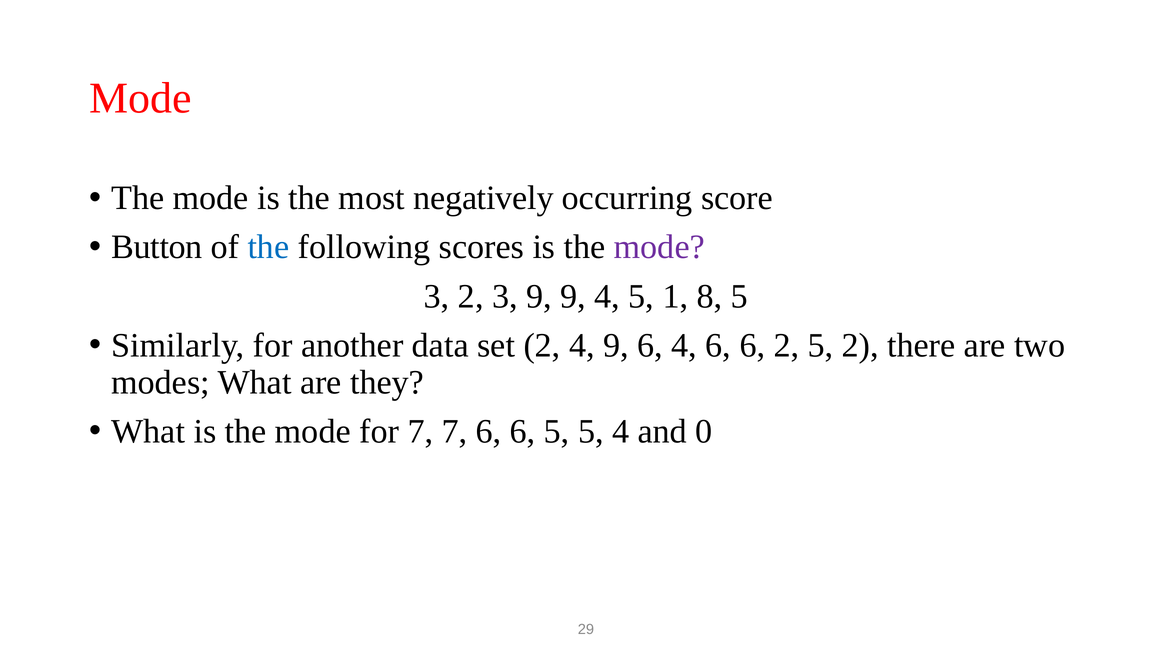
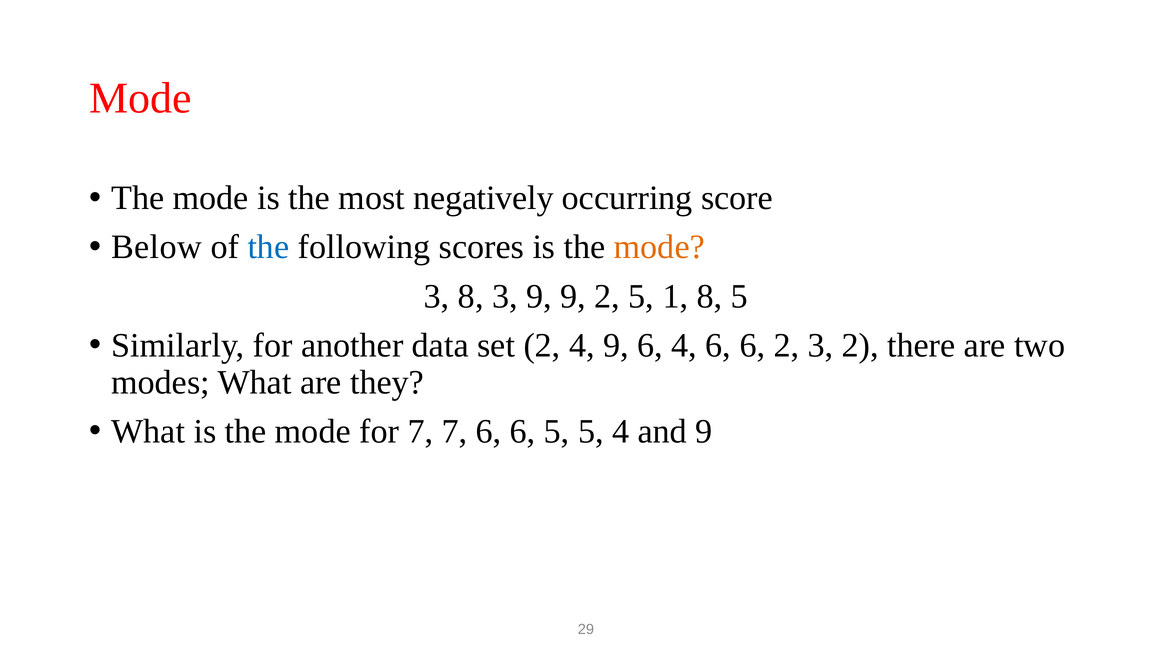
Button: Button -> Below (157, 247)
mode colour: purple -> orange (659, 247)
3 2: 2 -> 8 (471, 296)
9 4: 4 -> 2 (607, 296)
2 5: 5 -> 3 (821, 346)
and 0: 0 -> 9 (704, 432)
